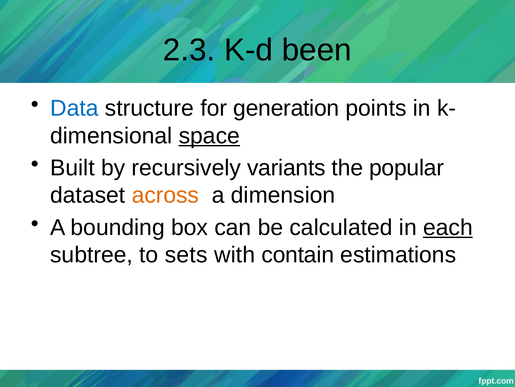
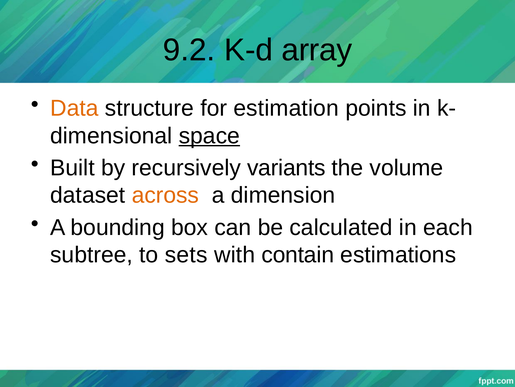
2.3: 2.3 -> 9.2 (189, 50)
been: been -> array (317, 50)
Data colour: blue -> orange (74, 108)
generation: generation -> estimation (286, 108)
popular: popular -> volume (406, 168)
each underline: present -> none (448, 227)
